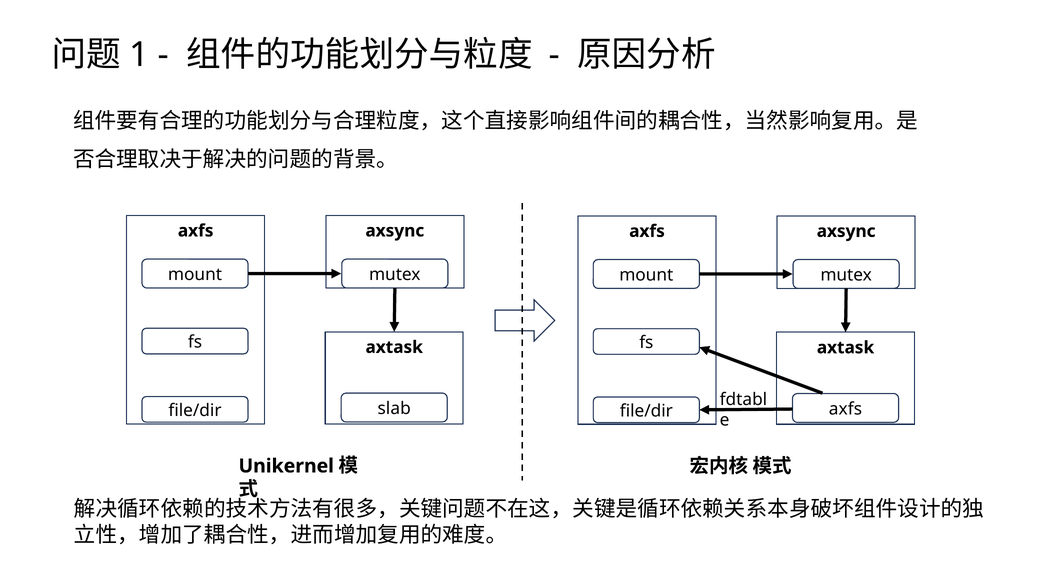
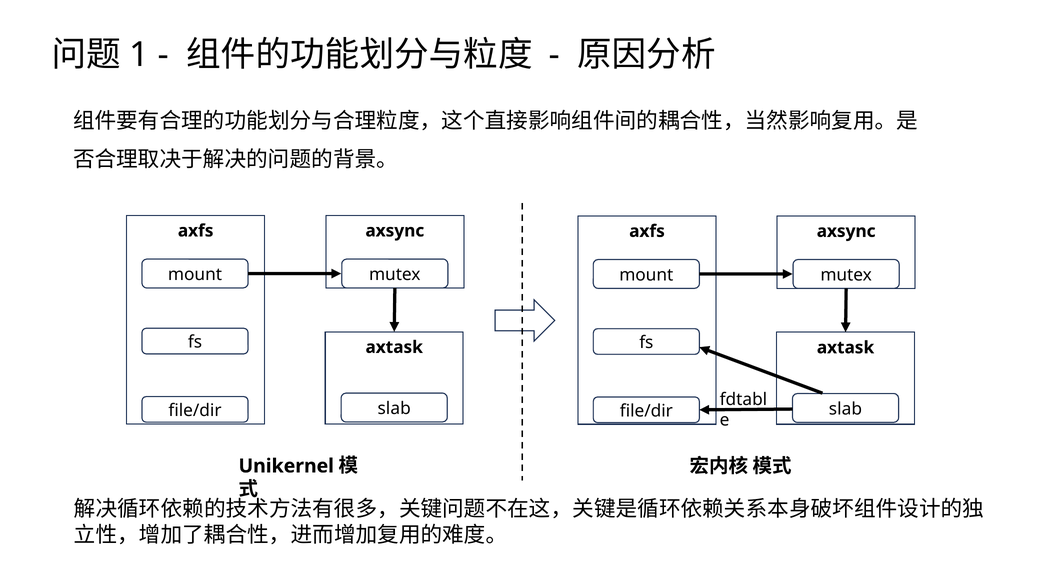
axfs: axfs -> slab (845, 409)
